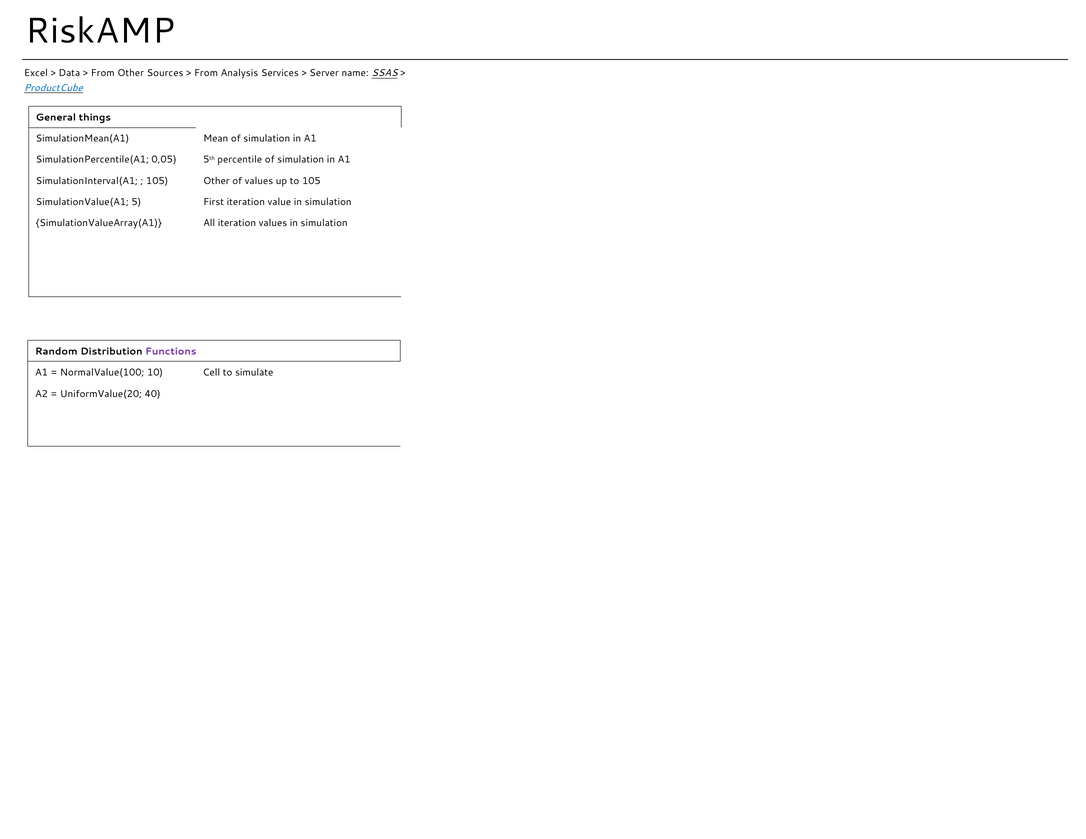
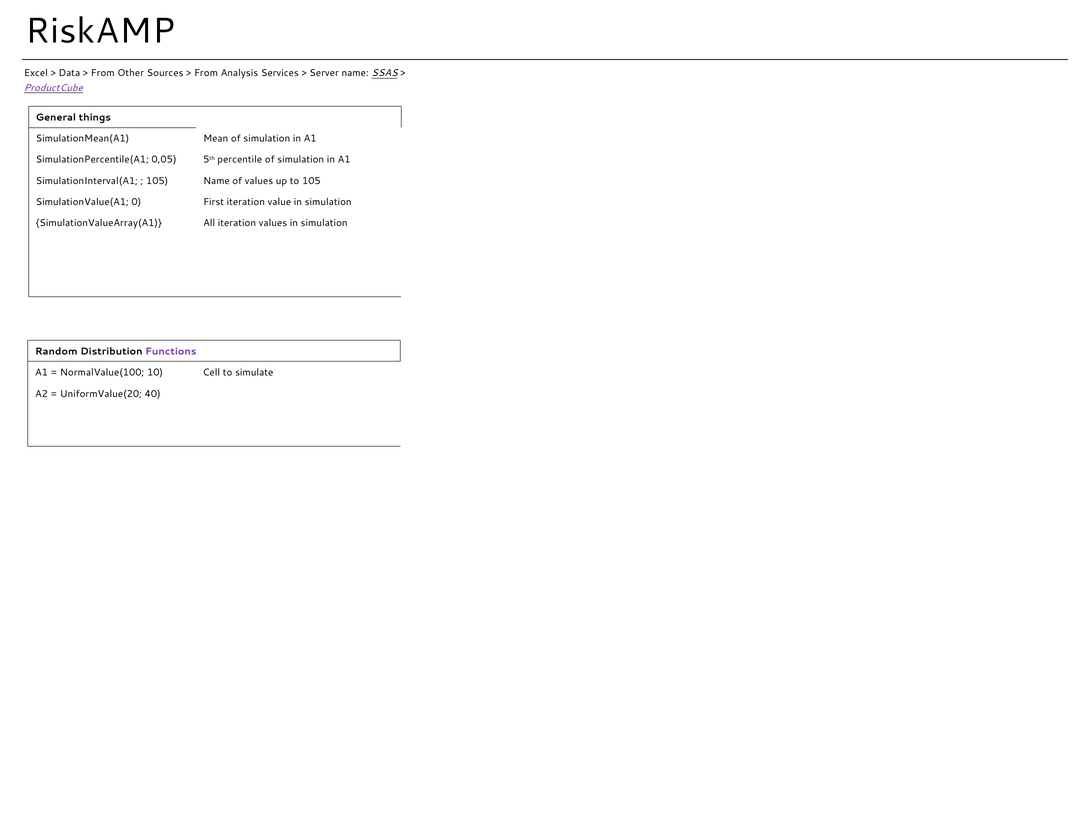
ProductCube colour: blue -> purple (53, 88)
105 Other: Other -> Name (216, 181)
5: 5 -> 0 (136, 202)
